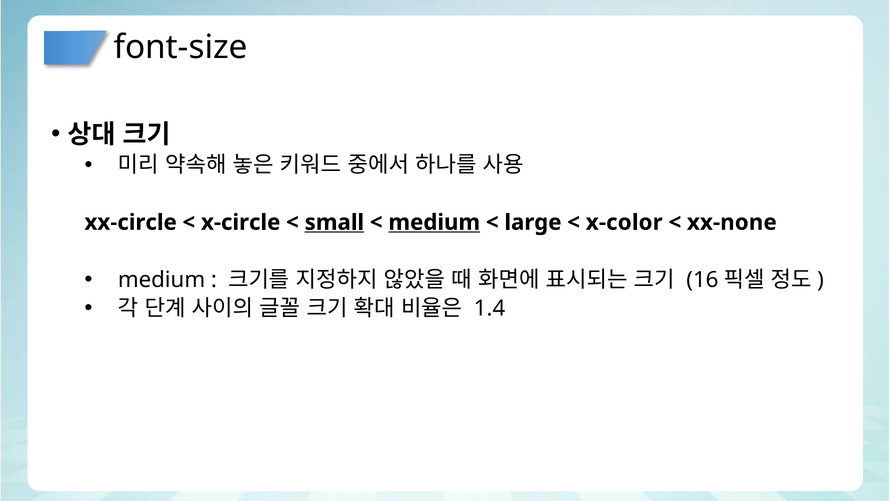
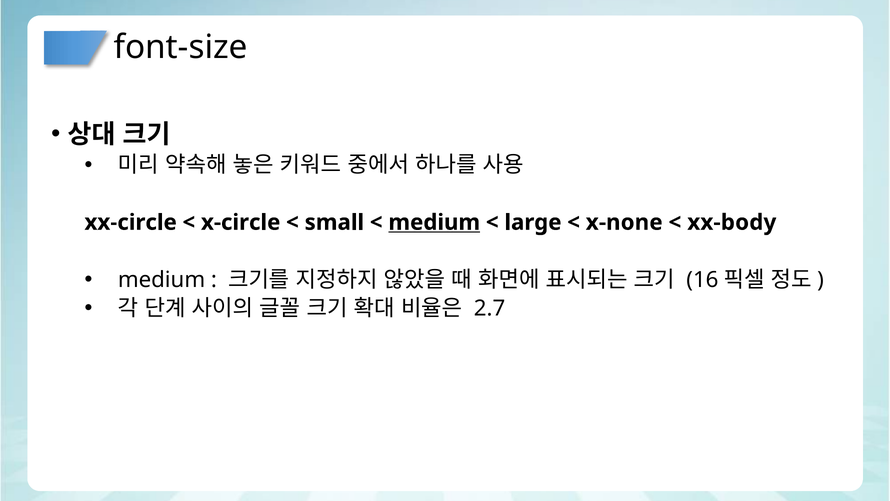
small underline: present -> none (334, 222)
x-color: x-color -> x-none (624, 222)
xx-none: xx-none -> xx-body (732, 222)
1.4: 1.4 -> 2.7 (490, 308)
